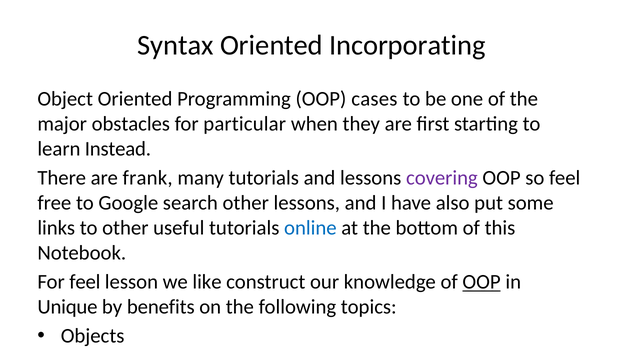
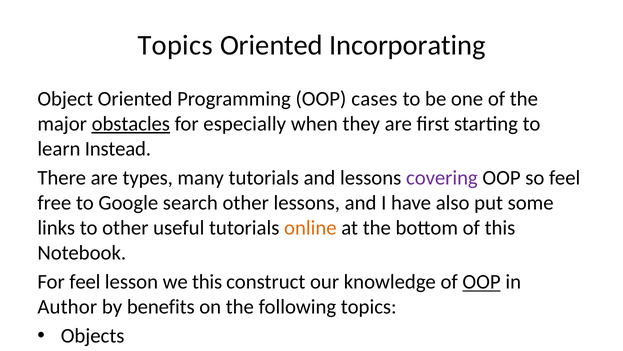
Syntax: Syntax -> Topics (175, 45)
obstacles underline: none -> present (131, 124)
for particular: particular -> especially (245, 124)
are frank: frank -> types (148, 178)
online colour: blue -> orange (310, 228)
we like: like -> this (207, 282)
Unique: Unique -> Author (67, 306)
